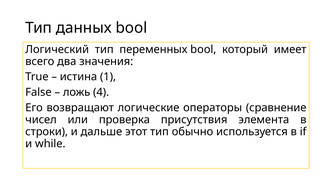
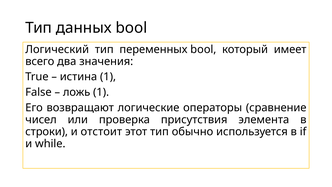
ложь 4: 4 -> 1 (101, 92)
дальше: дальше -> отстоит (101, 131)
